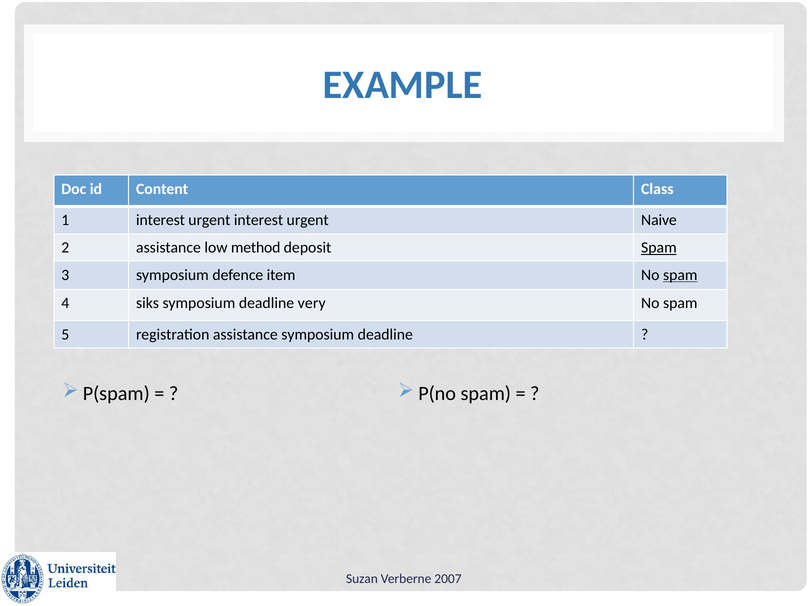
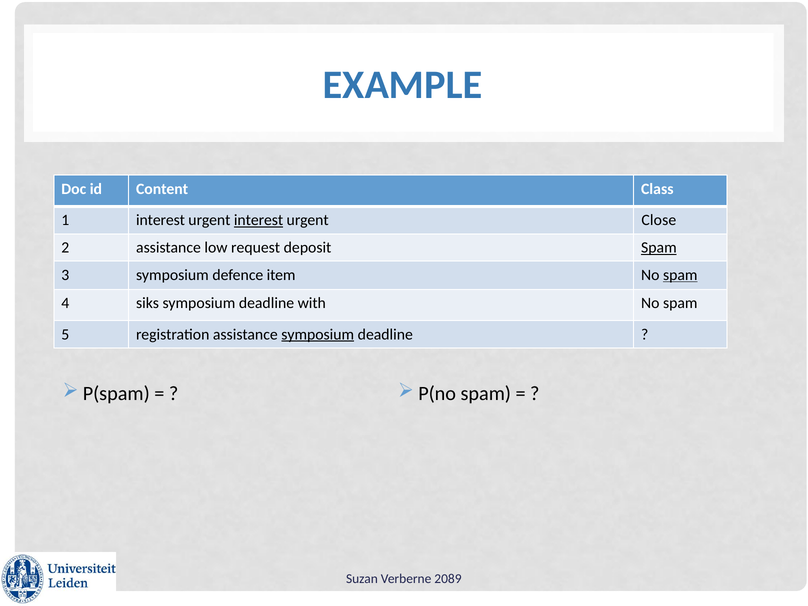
interest underline: none -> present (259, 220)
Naive: Naive -> Close (659, 220)
method: method -> request (256, 248)
very: very -> with (312, 303)
symposium underline: none -> present (318, 334)
2007: 2007 -> 2089 (448, 579)
